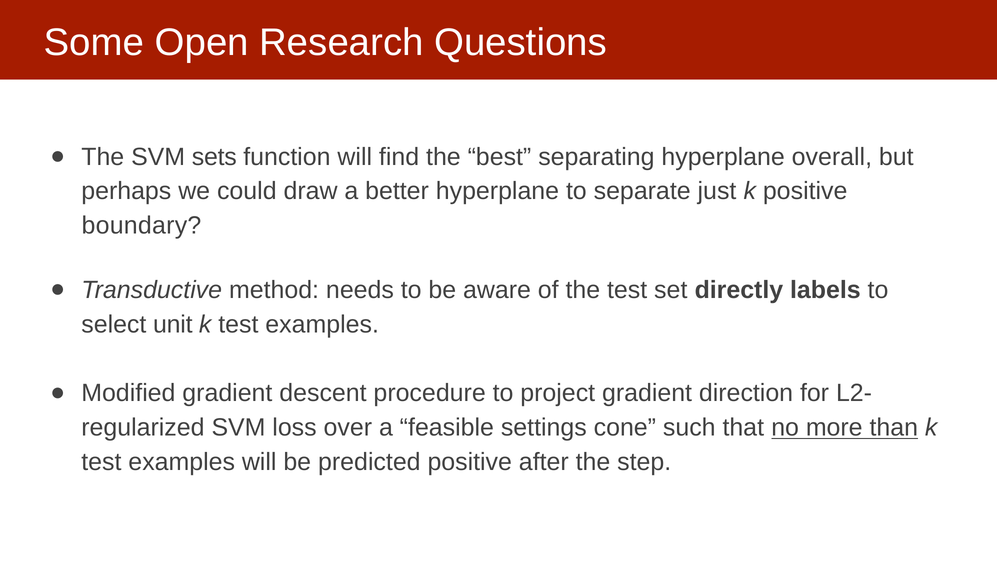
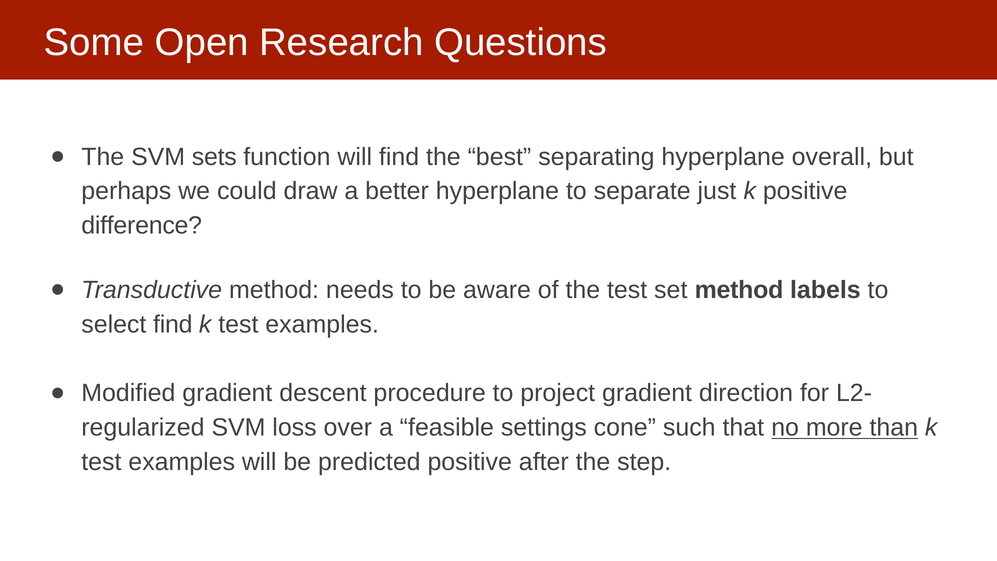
boundary: boundary -> difference (142, 226)
set directly: directly -> method (739, 290)
select unit: unit -> find (173, 324)
